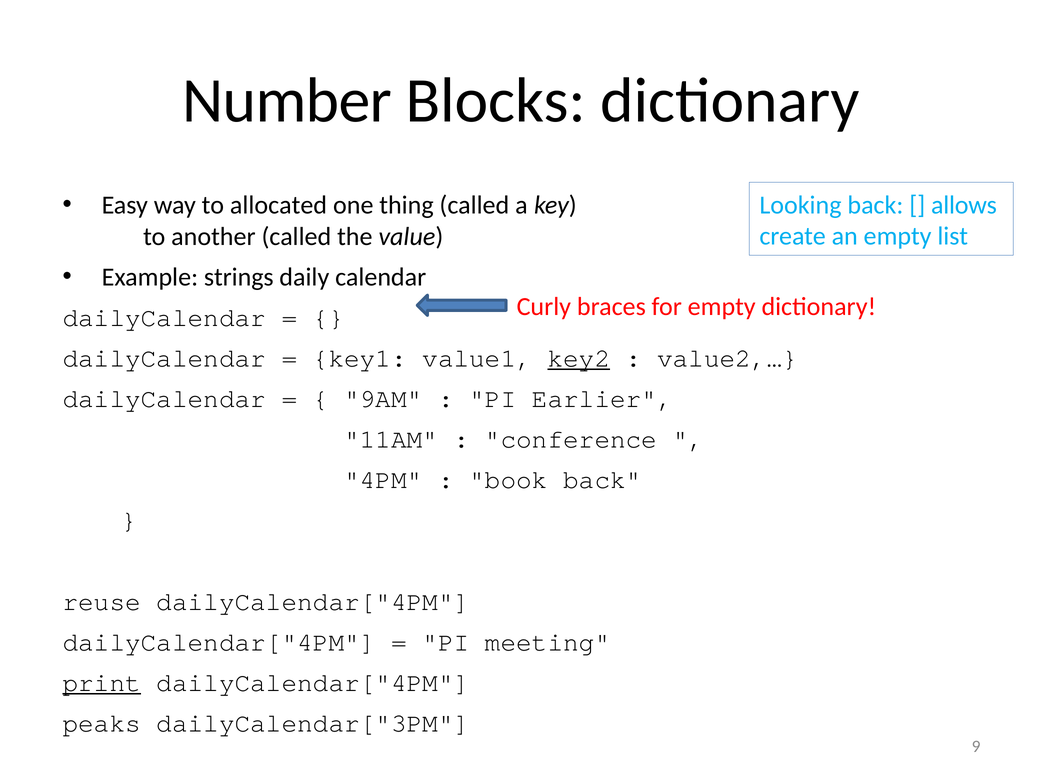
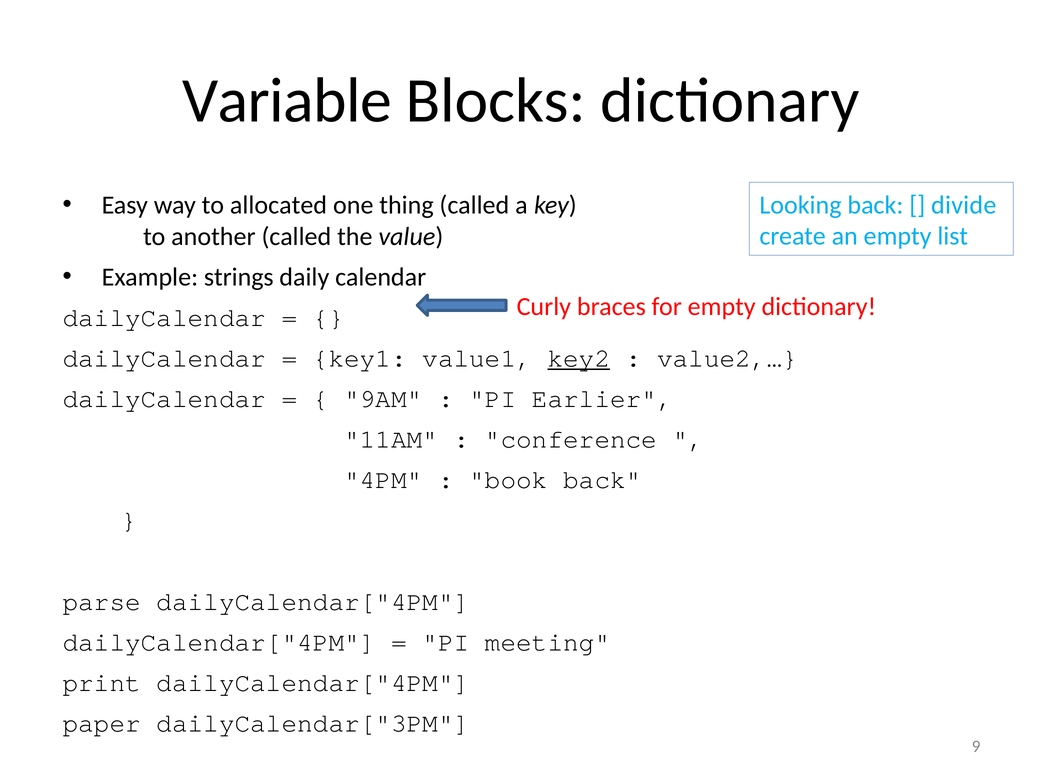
Number: Number -> Variable (287, 101)
allows: allows -> divide (964, 205)
reuse: reuse -> parse (102, 602)
print underline: present -> none (102, 683)
peaks: peaks -> paper (102, 723)
